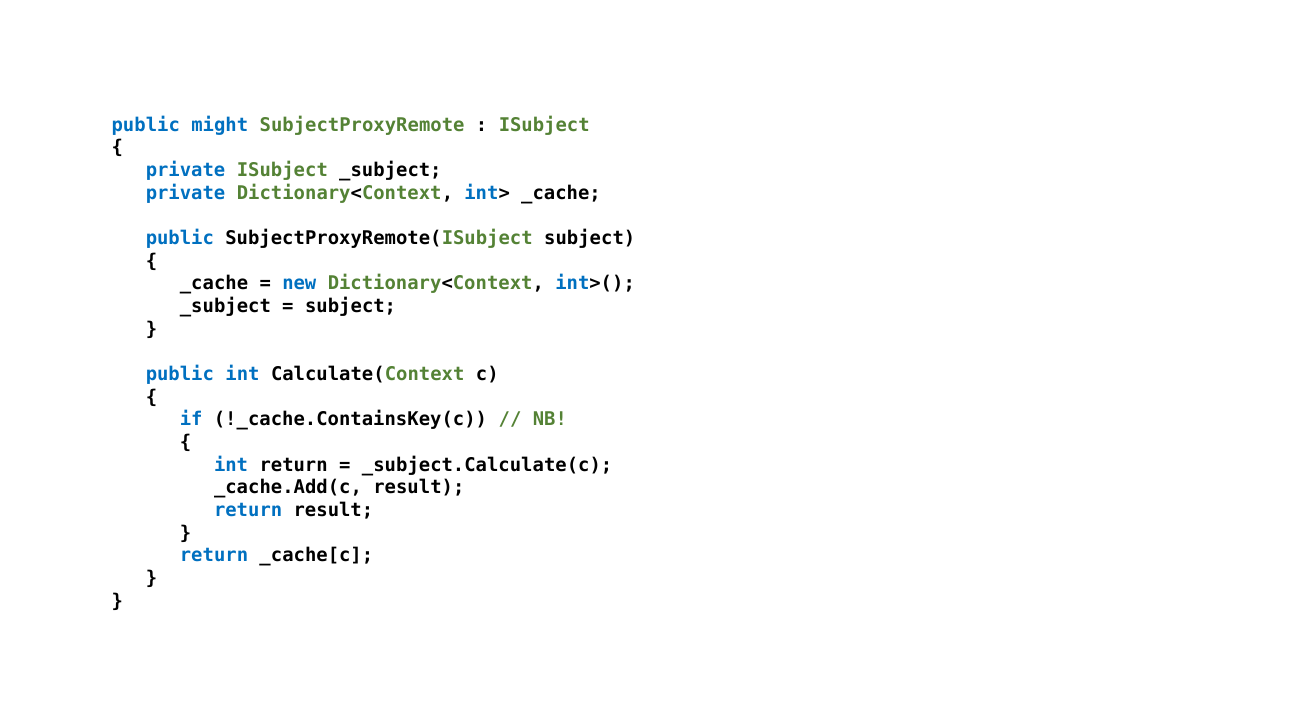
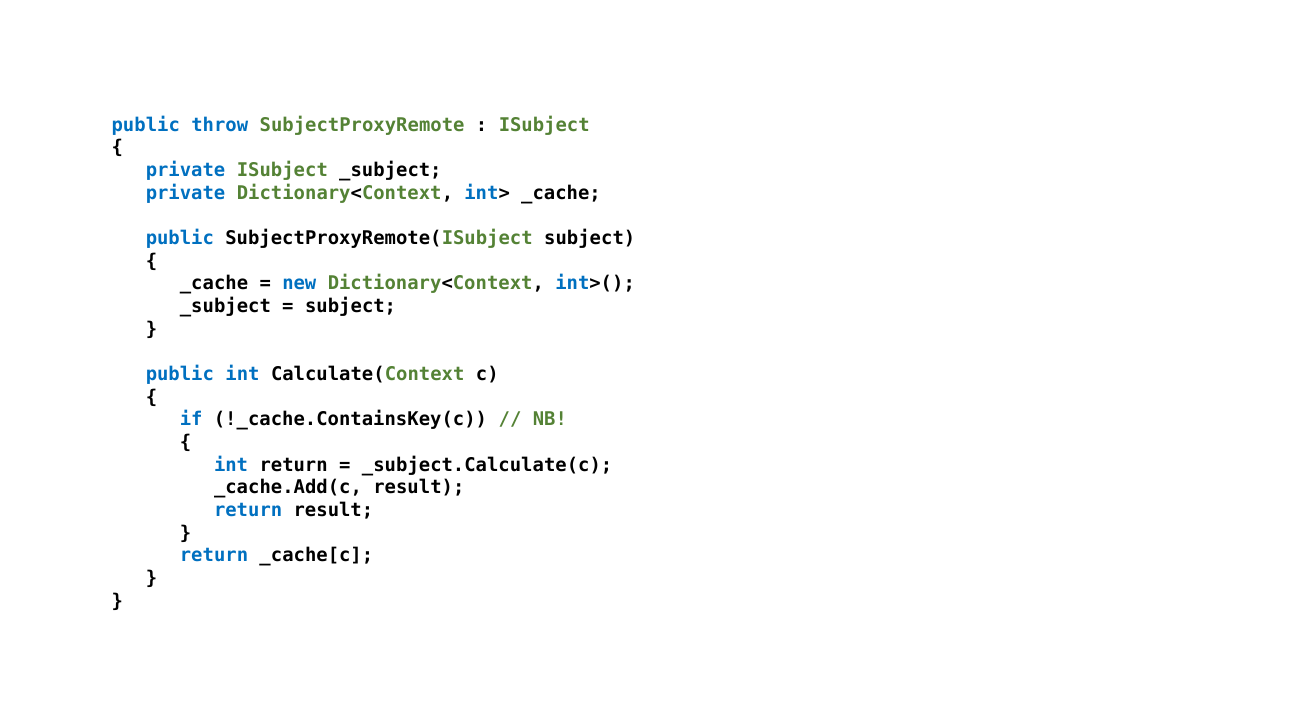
might: might -> throw (220, 125)
